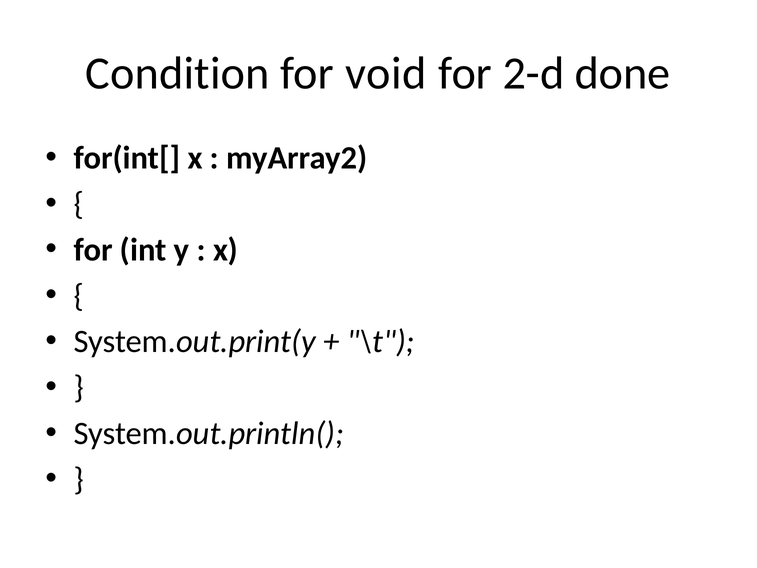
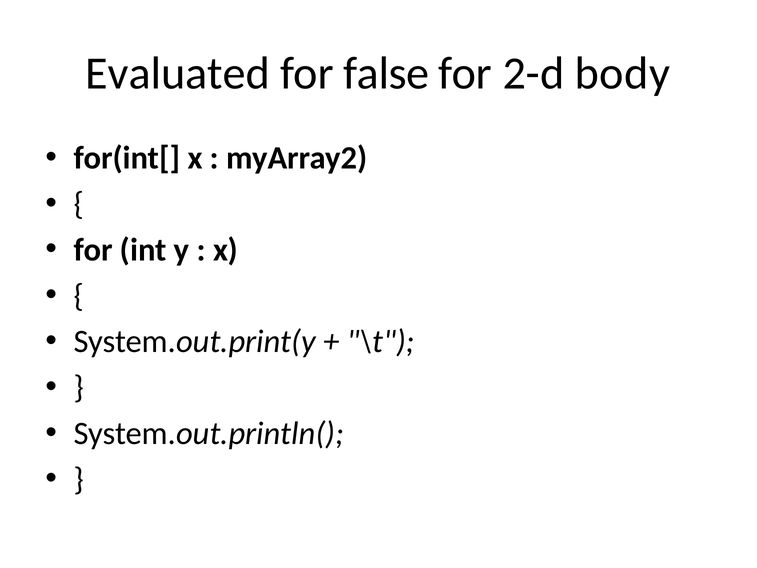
Condition: Condition -> Evaluated (178, 73)
void: void -> false (386, 73)
done: done -> body (622, 73)
